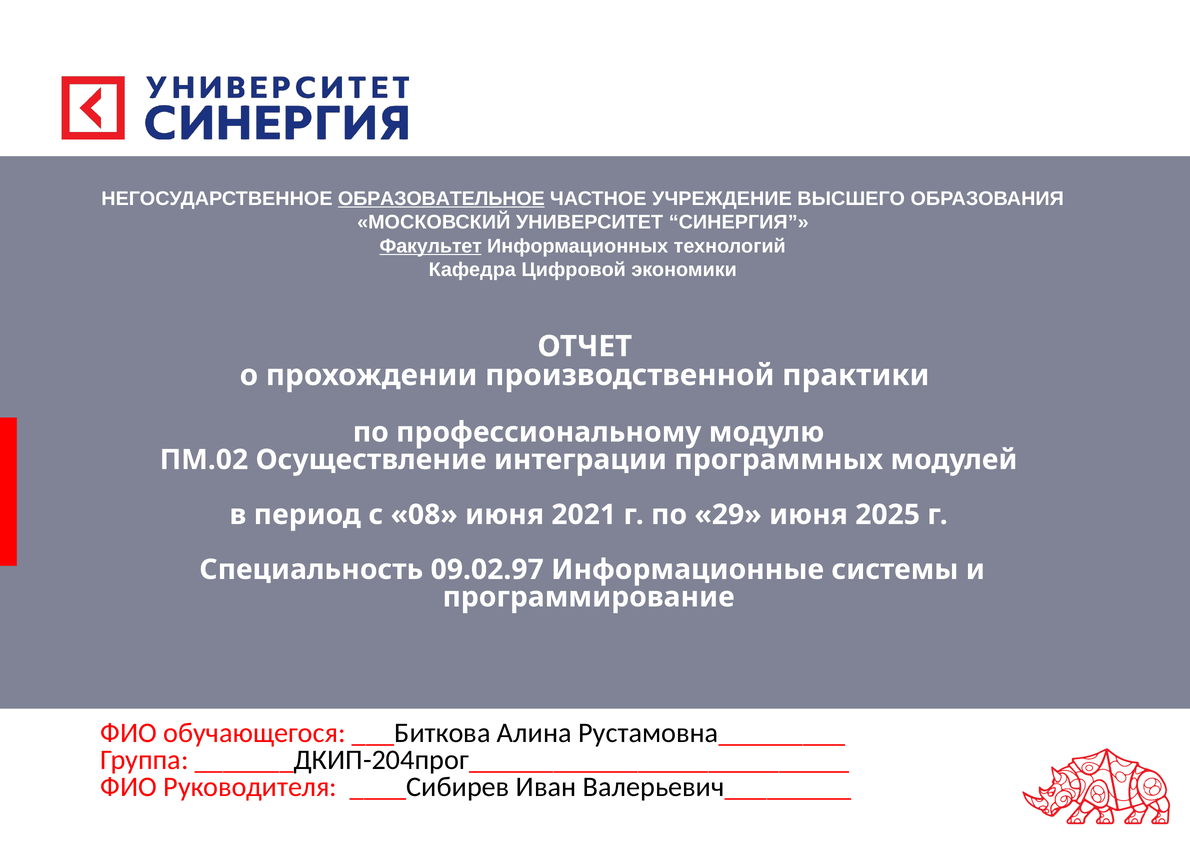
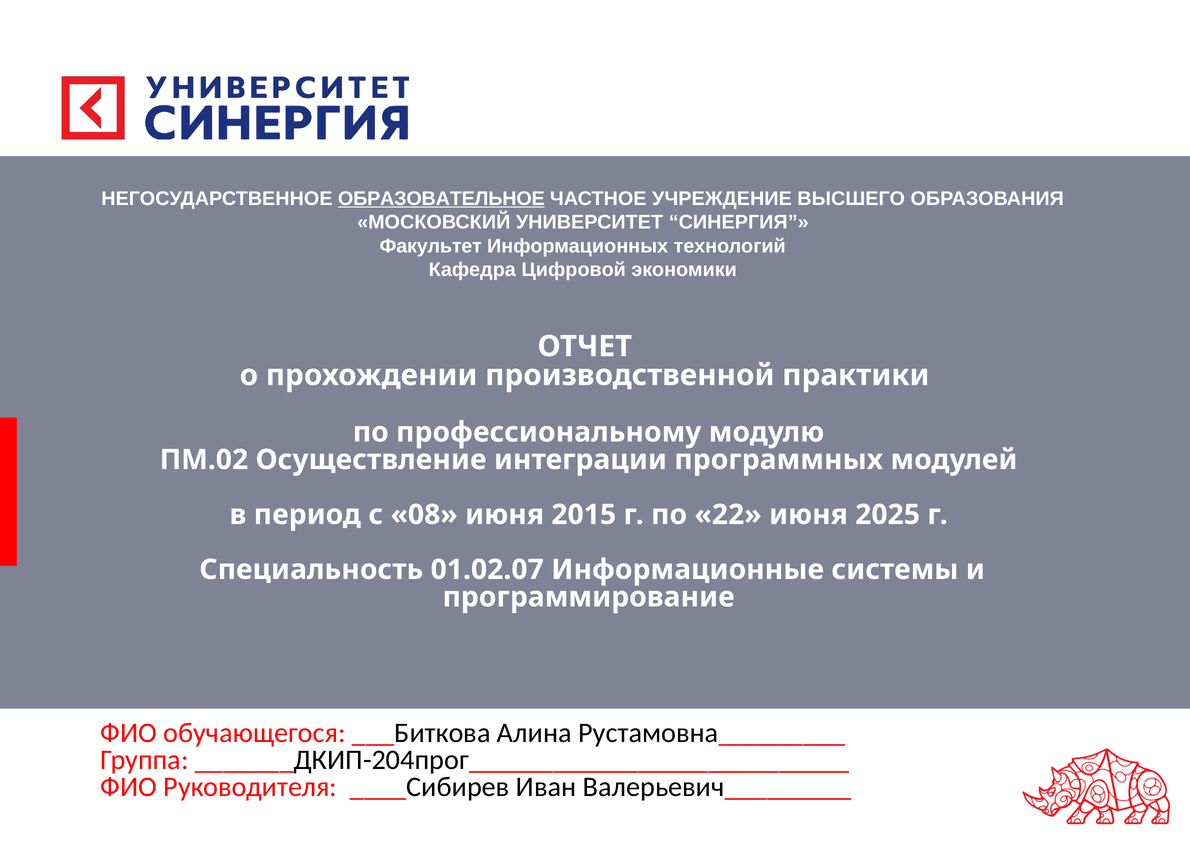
Факультет underline: present -> none (431, 246)
2021: 2021 -> 2015 (584, 515)
29: 29 -> 22 (728, 515)
09.02.97: 09.02.97 -> 01.02.07 (487, 570)
